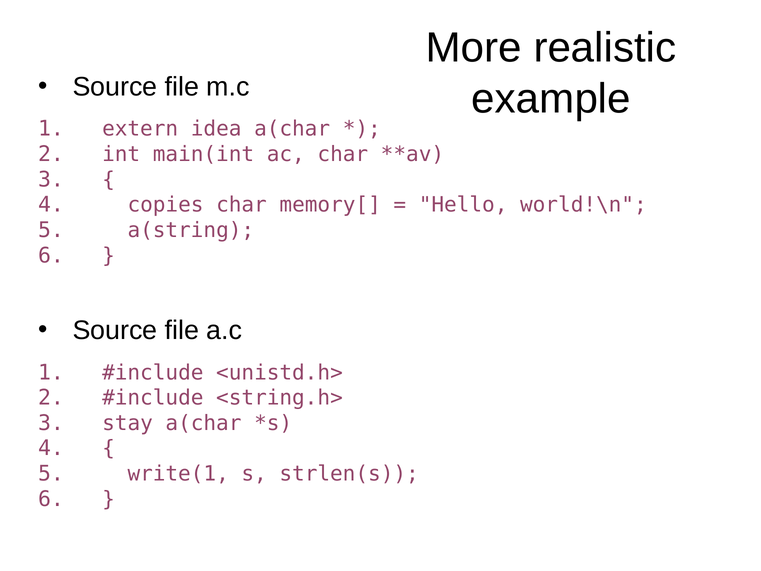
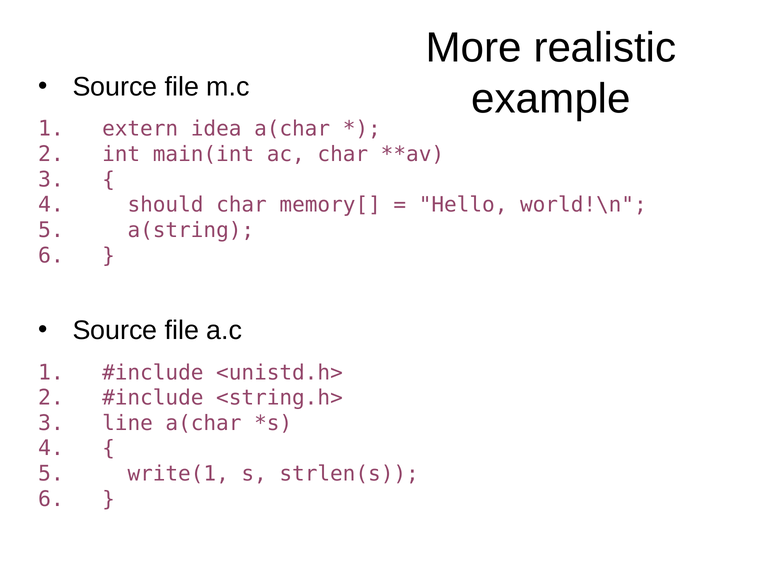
copies: copies -> should (165, 205)
stay: stay -> line (128, 423)
